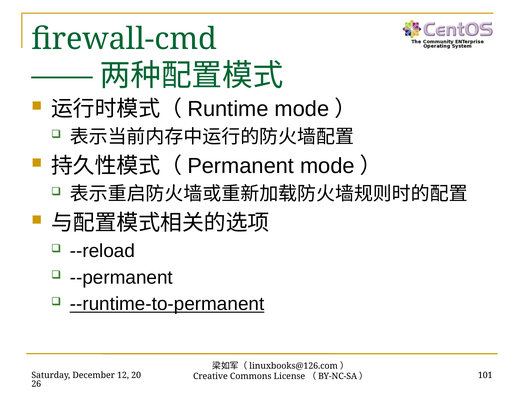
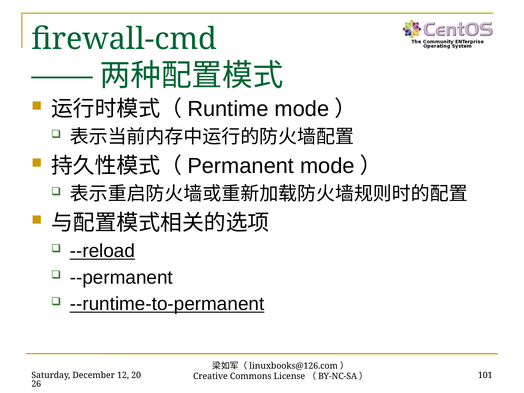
--reload underline: none -> present (102, 251)
